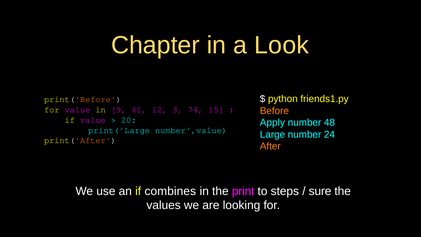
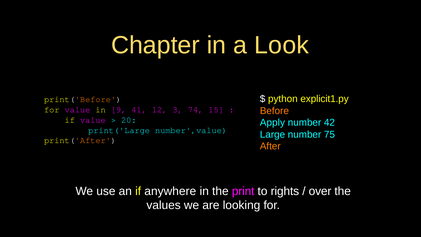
friends1.py: friends1.py -> explicit1.py (325, 99)
48: 48 -> 42 (329, 123)
24: 24 -> 75 (329, 134)
combines: combines -> anywhere (170, 191)
steps: steps -> rights (285, 191)
sure: sure -> over (320, 191)
